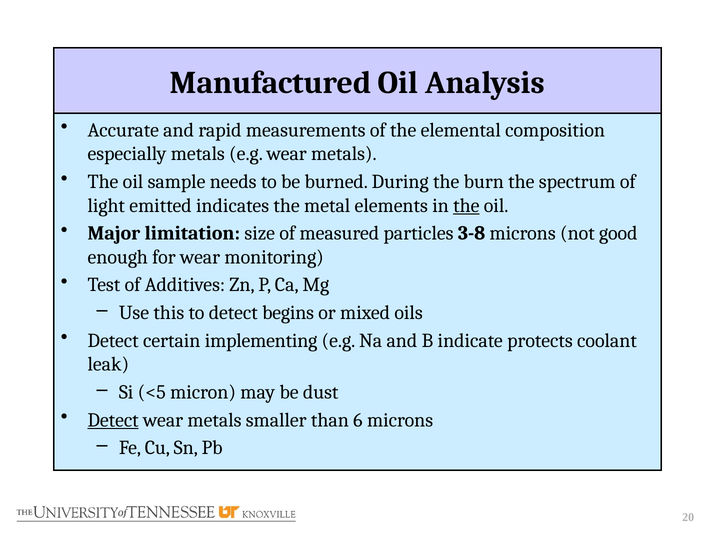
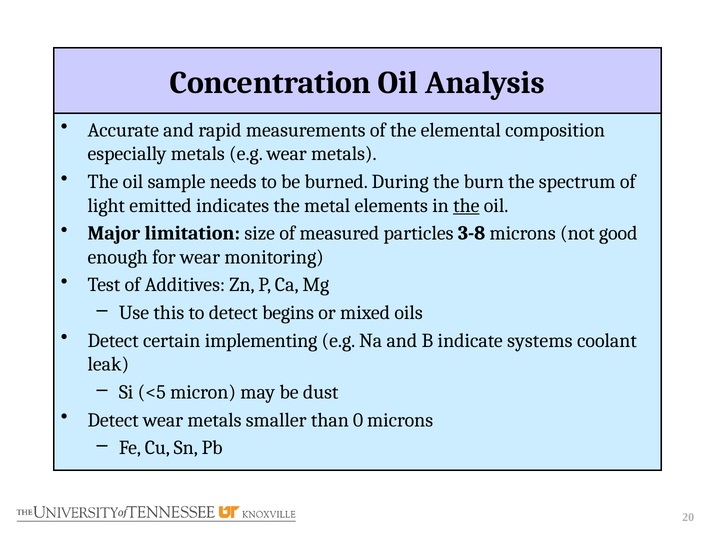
Manufactured: Manufactured -> Concentration (271, 83)
protects: protects -> systems (540, 341)
Detect underline: present -> none (113, 420)
6: 6 -> 0 (358, 420)
